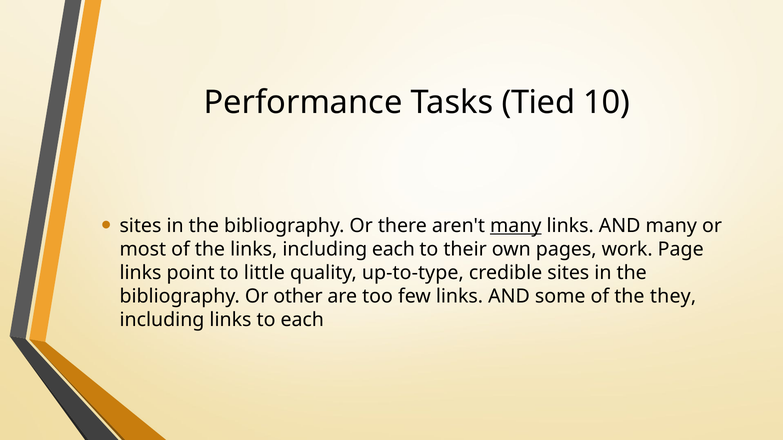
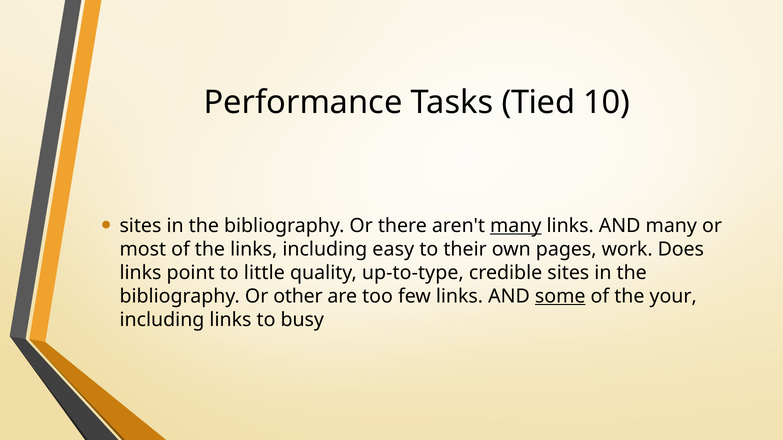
including each: each -> easy (393, 249)
Page: Page -> Does (681, 249)
some underline: none -> present (560, 296)
they: they -> your (673, 296)
to each: each -> busy (302, 320)
